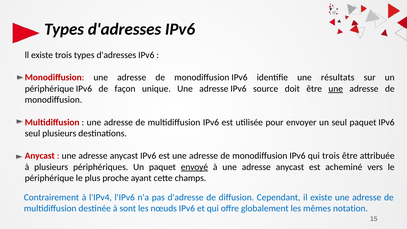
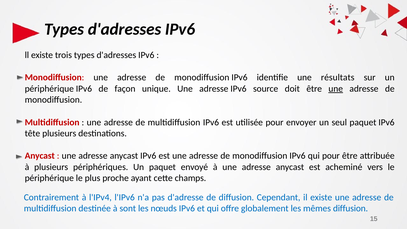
seul: seul -> tête (32, 133)
qui trois: trois -> pour (331, 156)
envoyé underline: present -> none (194, 167)
mêmes notation: notation -> diffusion (350, 208)
